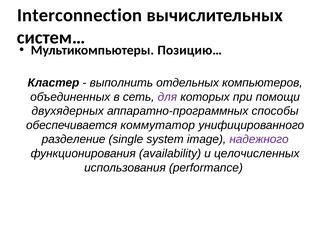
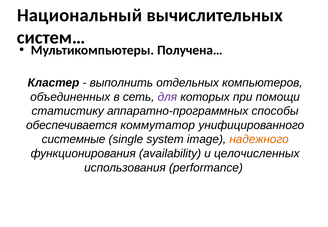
Interconnection: Interconnection -> Национальный (80, 15)
Позицию…: Позицию… -> Получена… (190, 50)
двухядерных: двухядерных -> статистику (68, 111)
разделение: разделение -> системные (74, 139)
надежного colour: purple -> orange (259, 139)
